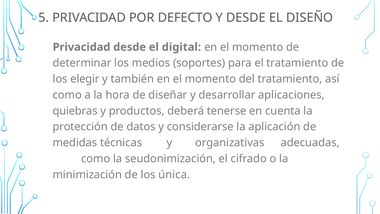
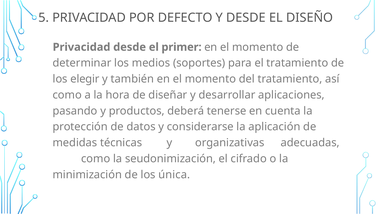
digital: digital -> primer (182, 47)
quiebras: quiebras -> pasando (75, 111)
